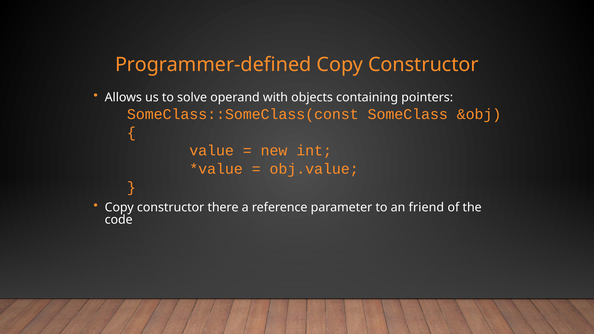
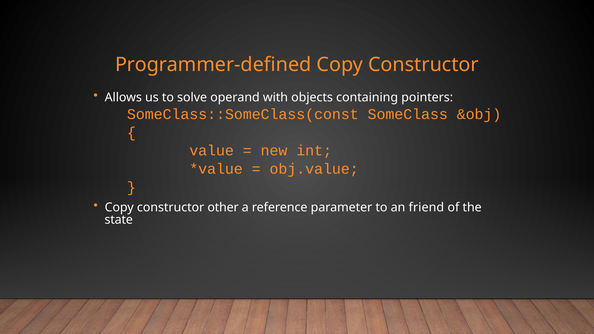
there: there -> other (223, 207)
code: code -> state (119, 220)
